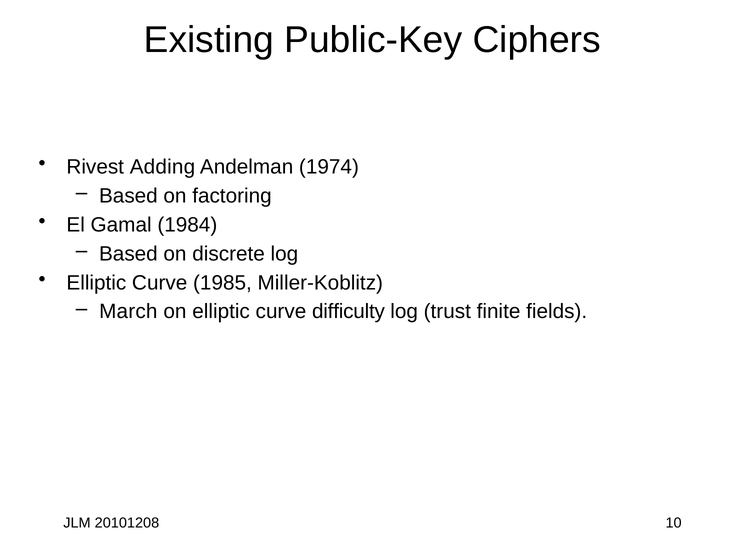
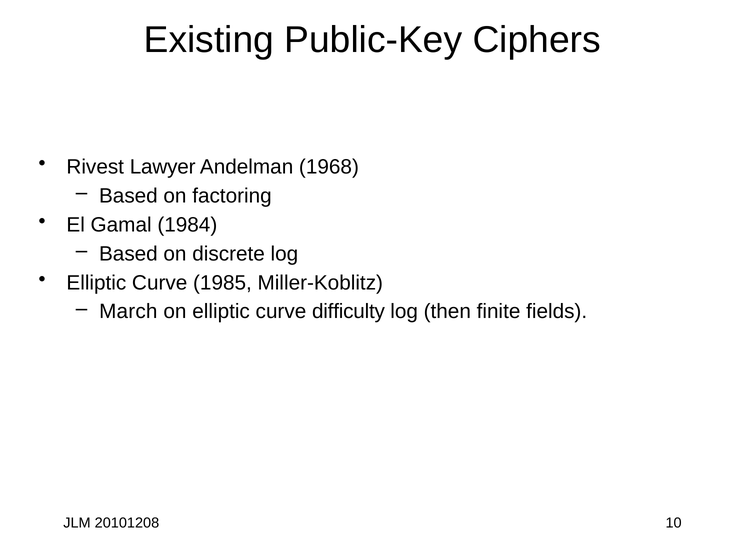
Adding: Adding -> Lawyer (163, 167)
1974: 1974 -> 1968 (329, 167)
trust: trust -> then (447, 312)
